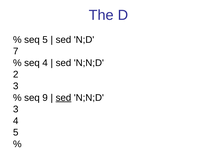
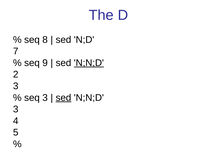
seq 5: 5 -> 8 (45, 40)
seq 4: 4 -> 9 (45, 63)
N;N;D underline: none -> present (89, 63)
seq 9: 9 -> 3 (45, 97)
